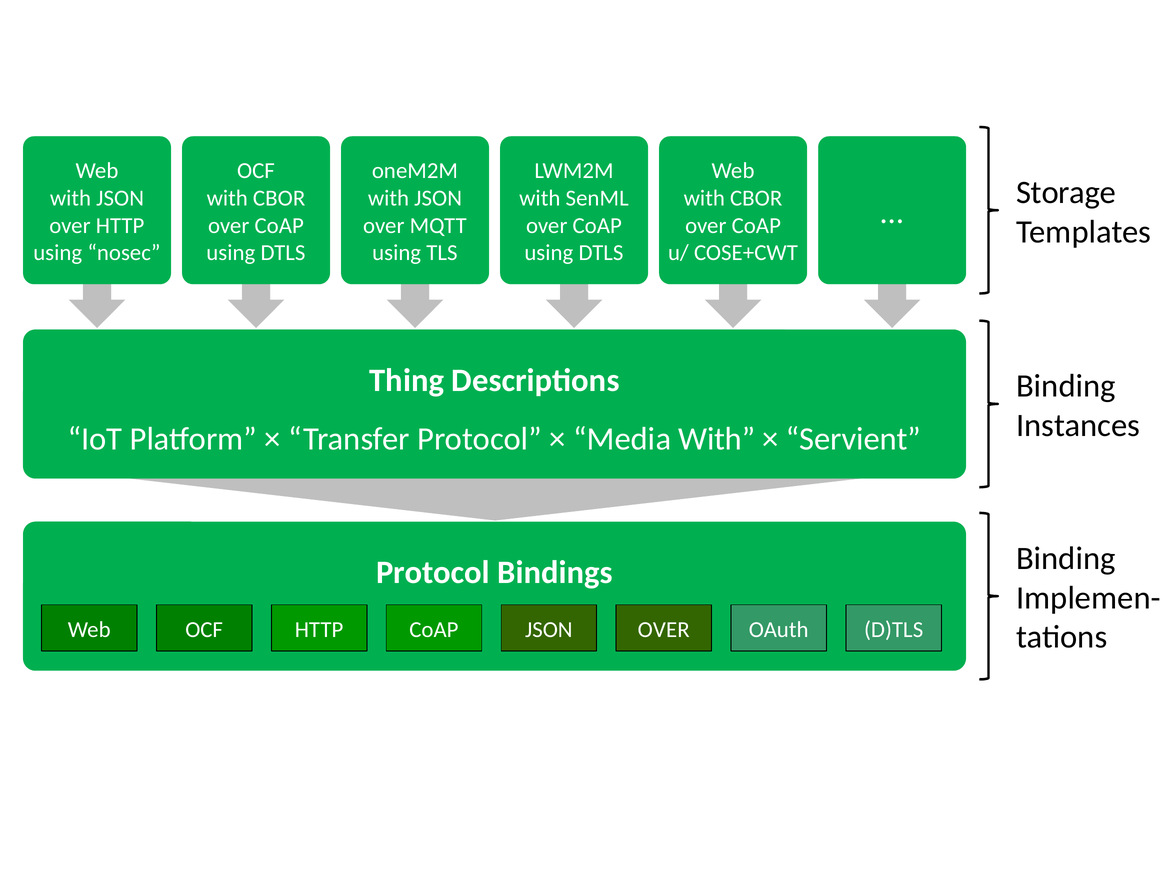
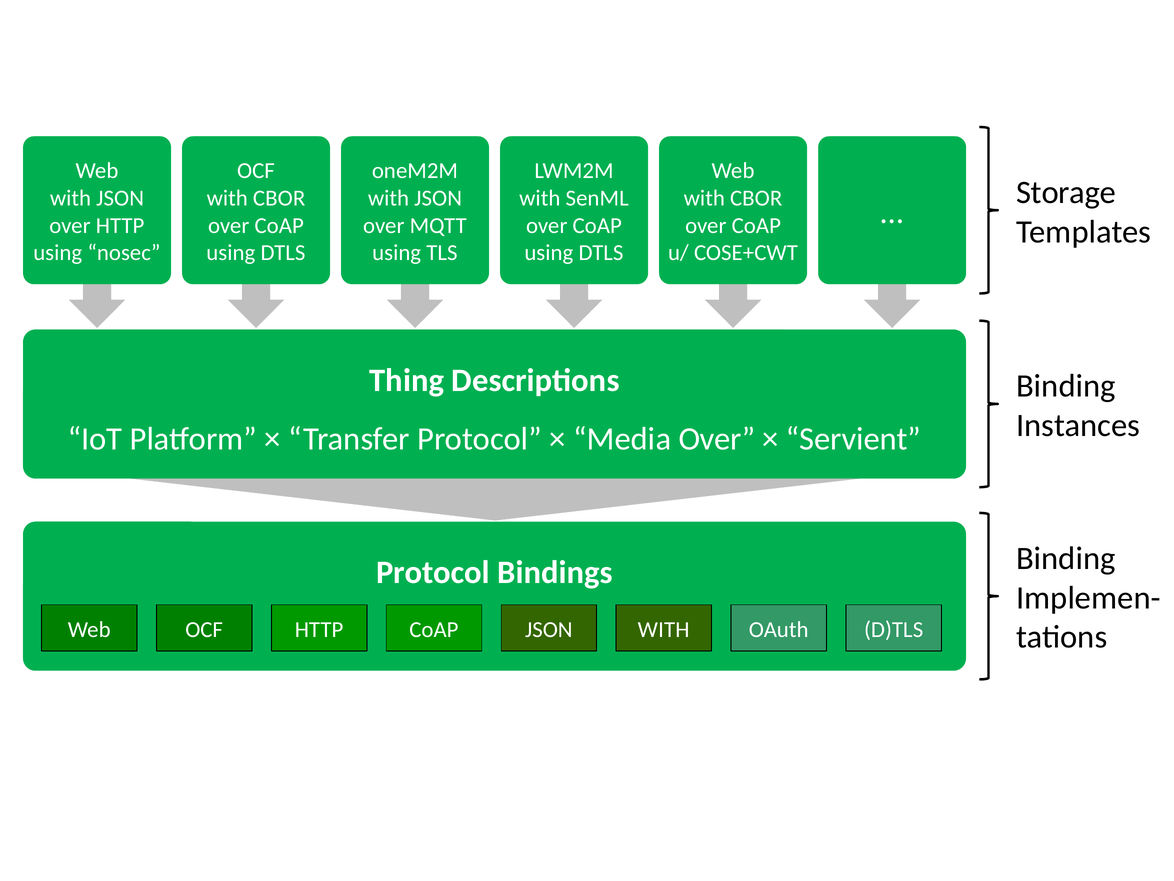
Media With: With -> Over (717, 439)
HTTP OVER: OVER -> WITH (664, 629)
